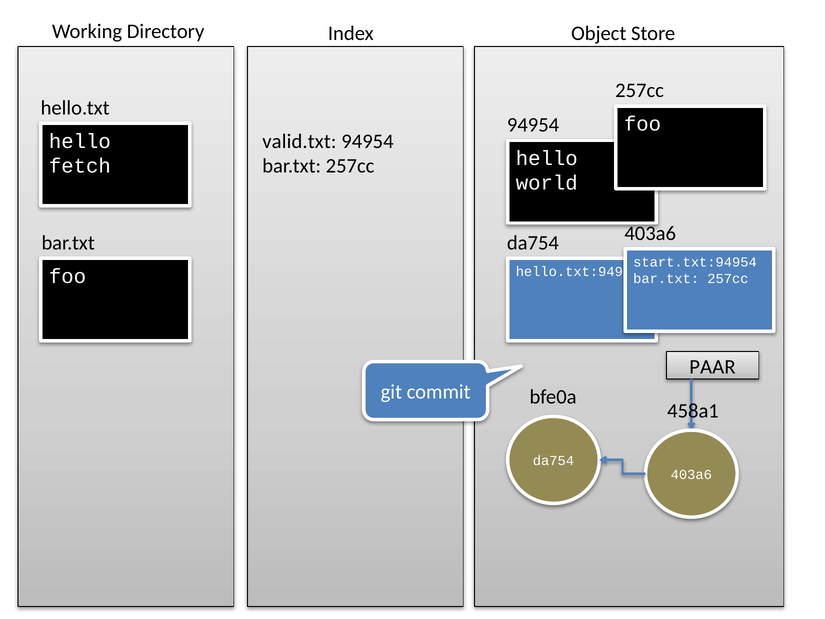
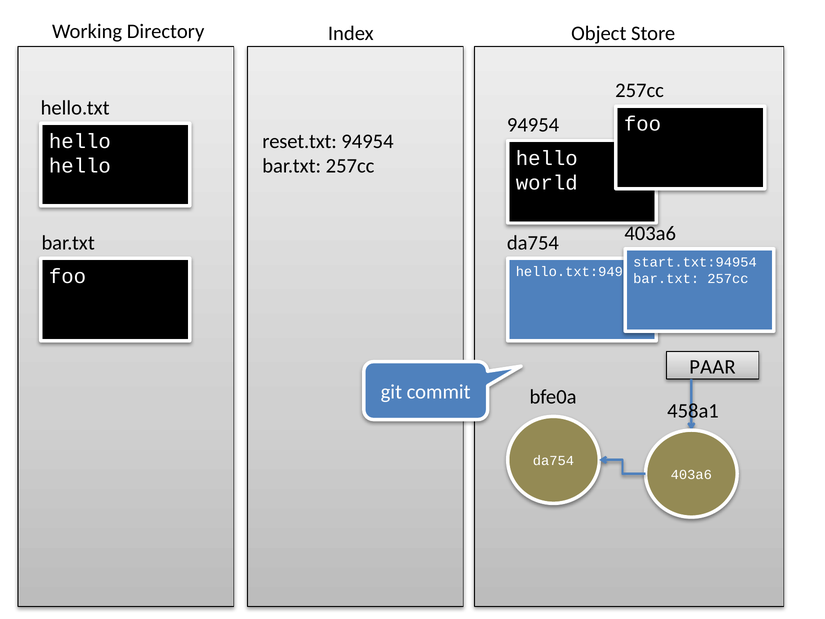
valid.txt: valid.txt -> reset.txt (300, 141)
fetch: fetch -> hello (80, 166)
